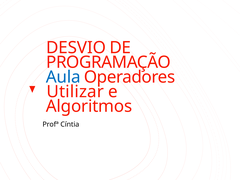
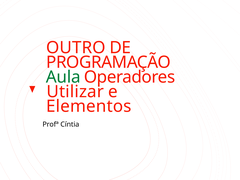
DESVIO: DESVIO -> OUTRO (76, 48)
Aula colour: blue -> green (63, 77)
Algoritmos: Algoritmos -> Elementos (89, 106)
